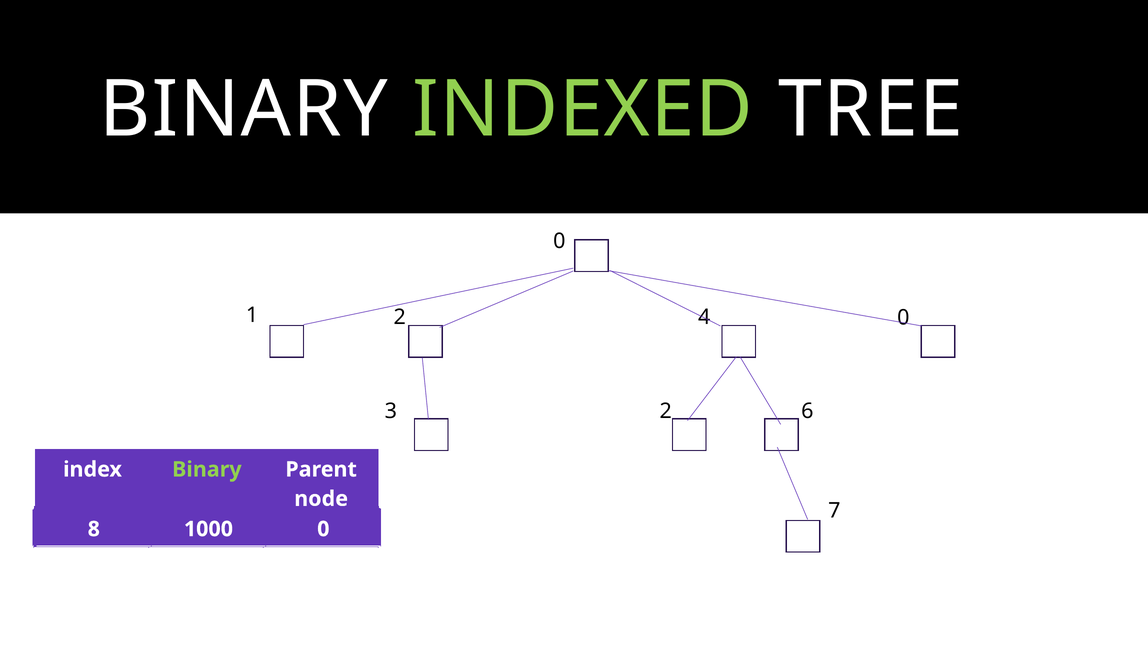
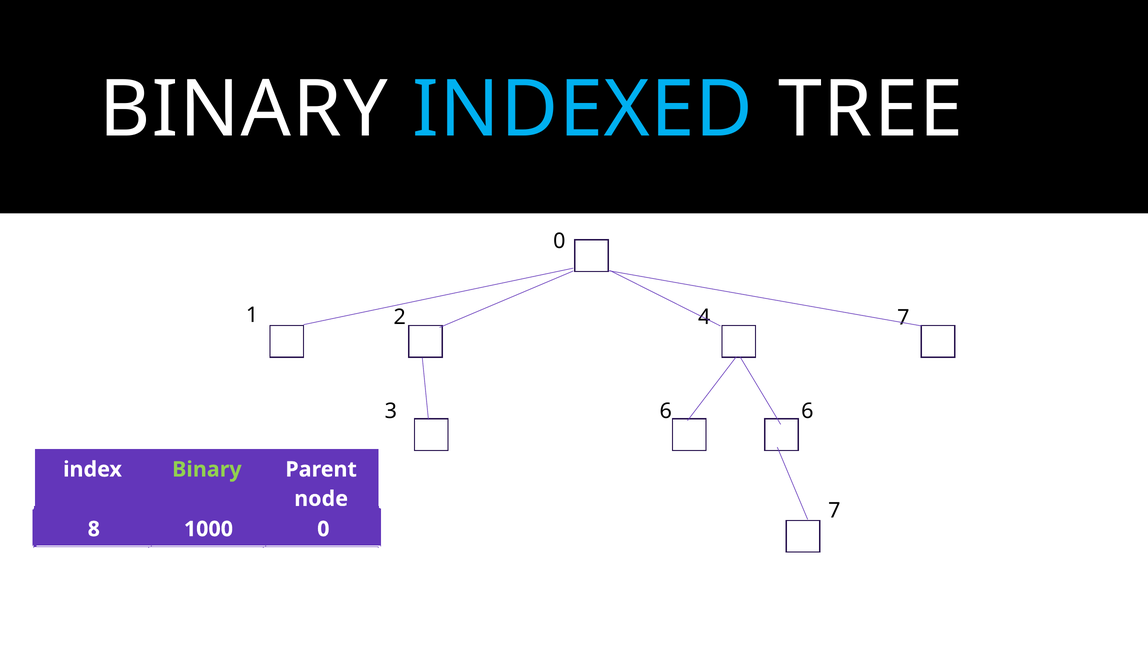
INDEXED colour: light green -> light blue (583, 110)
2 0: 0 -> 7 (903, 318)
3 2: 2 -> 6 (666, 411)
